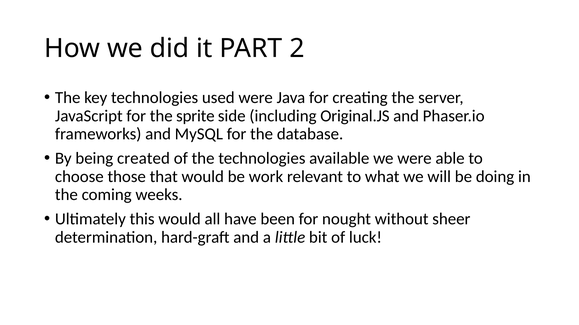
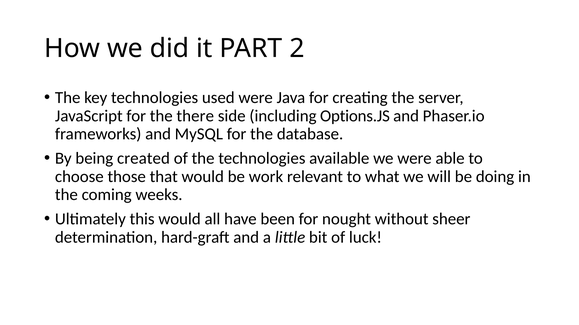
sprite: sprite -> there (195, 116)
Original.JS: Original.JS -> Options.JS (355, 116)
